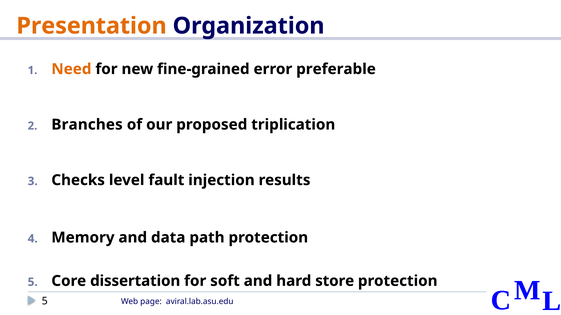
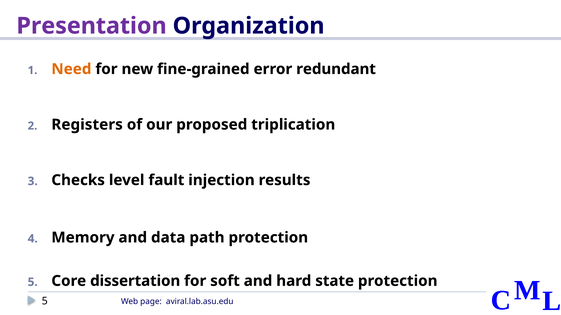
Presentation colour: orange -> purple (92, 26)
preferable: preferable -> redundant (336, 69)
Branches: Branches -> Registers (87, 125)
store: store -> state (335, 281)
